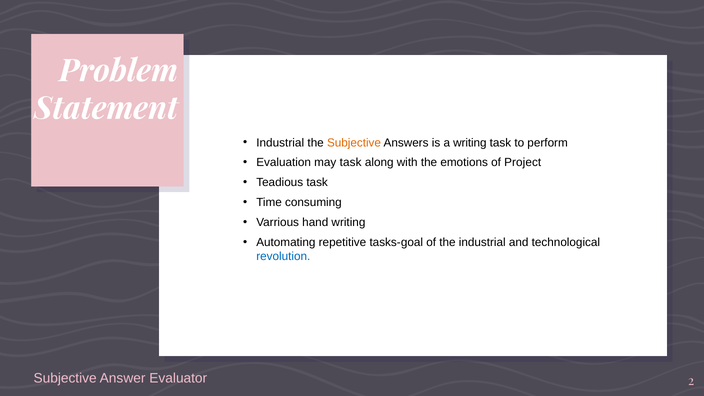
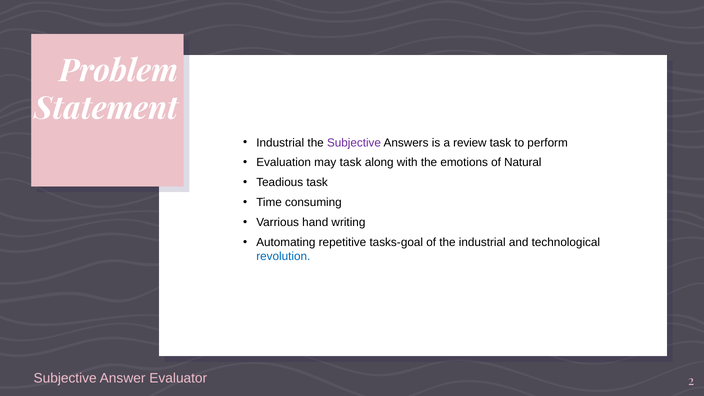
Subjective colour: orange -> purple (354, 143)
a writing: writing -> review (470, 143)
Project: Project -> Natural (523, 163)
